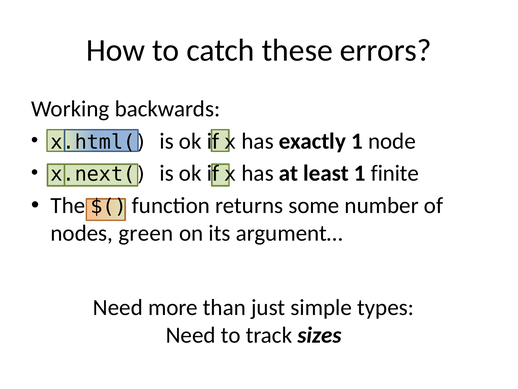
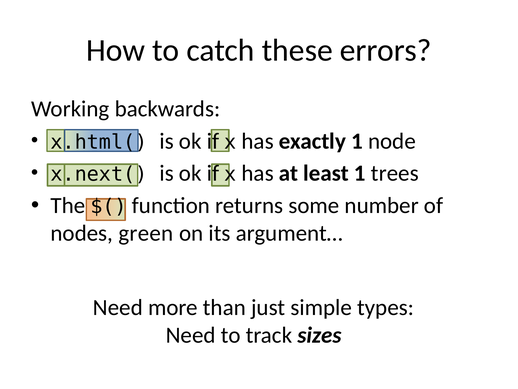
finite: finite -> trees (395, 173)
